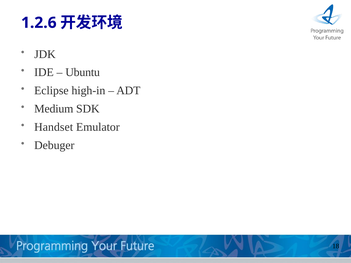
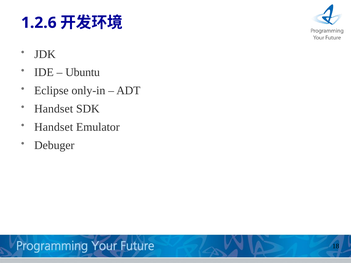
high-in: high-in -> only-in (88, 91)
Medium: Medium -> Handset (54, 109)
